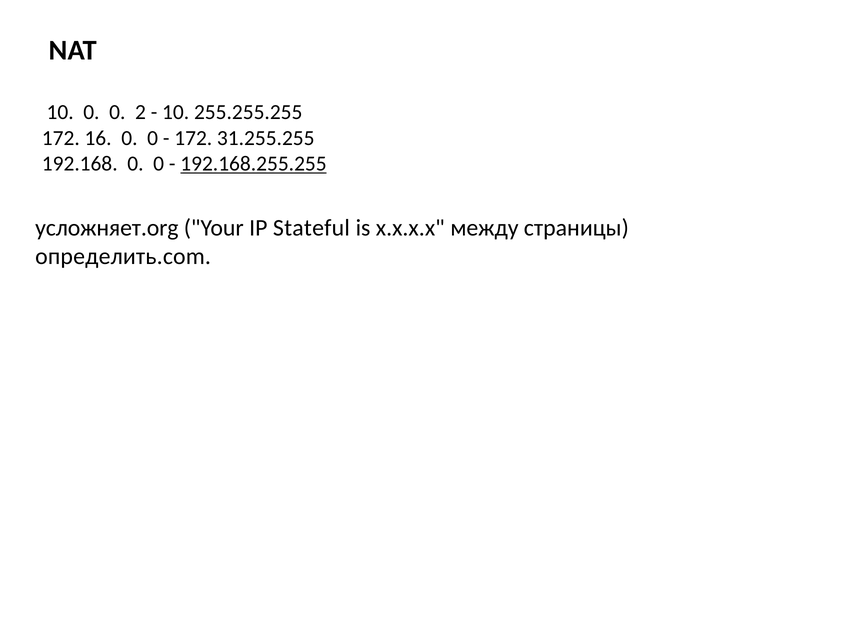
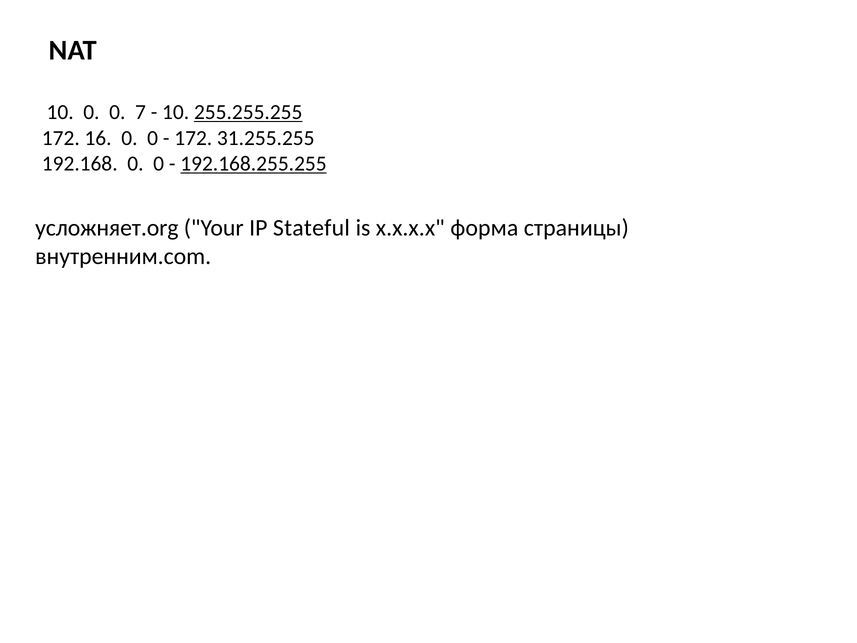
2: 2 -> 7 (141, 112)
255.255.255 underline: none -> present (248, 112)
между: между -> форма (484, 228)
определить.com: определить.com -> внутренним.com (123, 256)
